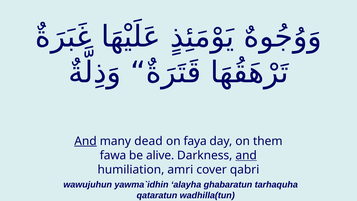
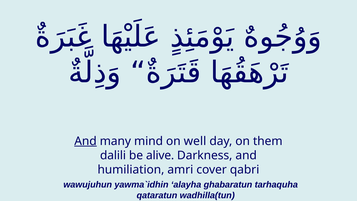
dead: dead -> mind (149, 141)
faya: faya -> well (195, 141)
fawa: fawa -> dalili (113, 155)
and underline: present -> none (246, 155)
